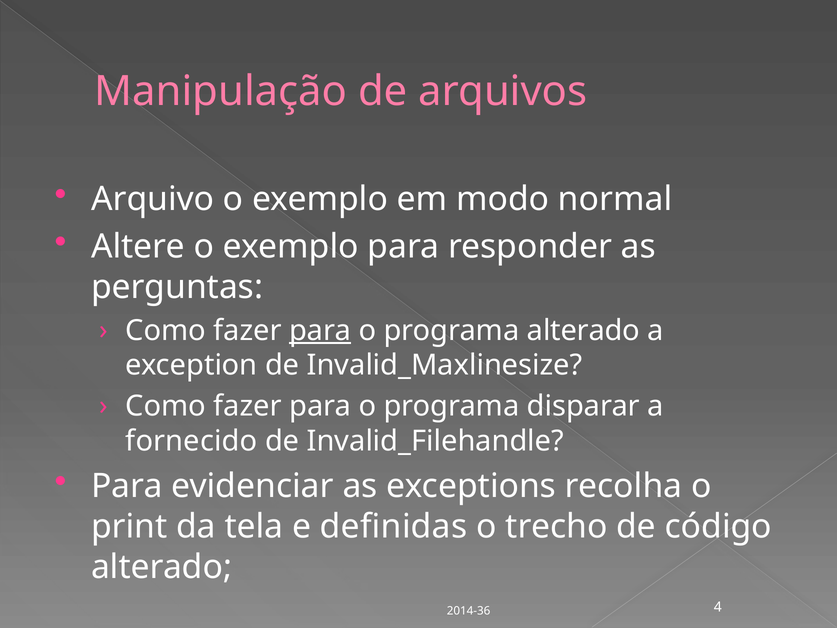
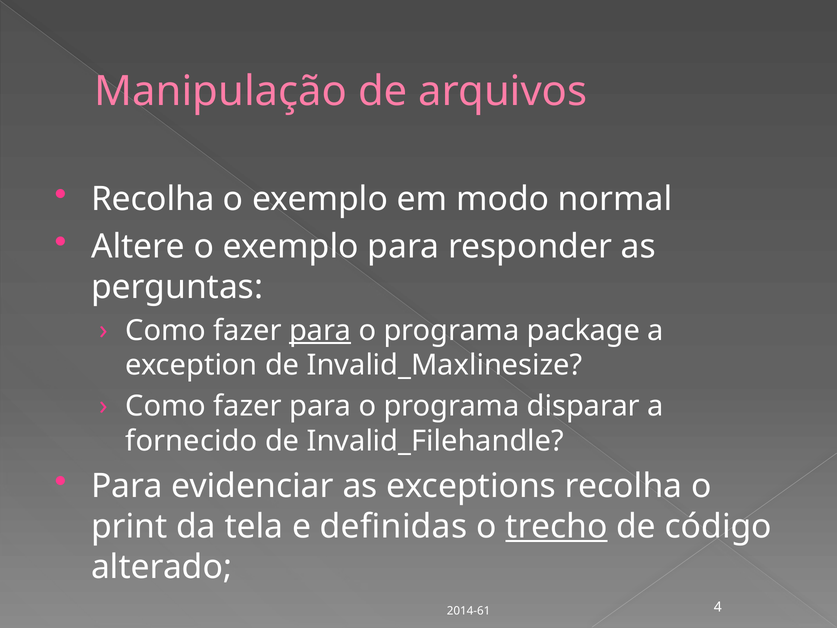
Arquivo: Arquivo -> Recolha (153, 199)
programa alterado: alterado -> package (583, 330)
trecho underline: none -> present (556, 526)
2014-36: 2014-36 -> 2014-61 (469, 610)
